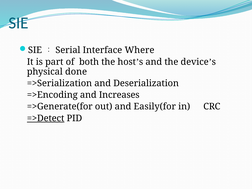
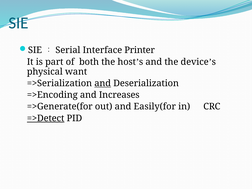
Where: Where -> Printer (140, 50)
done: done -> want (76, 72)
and underline: none -> present (103, 83)
